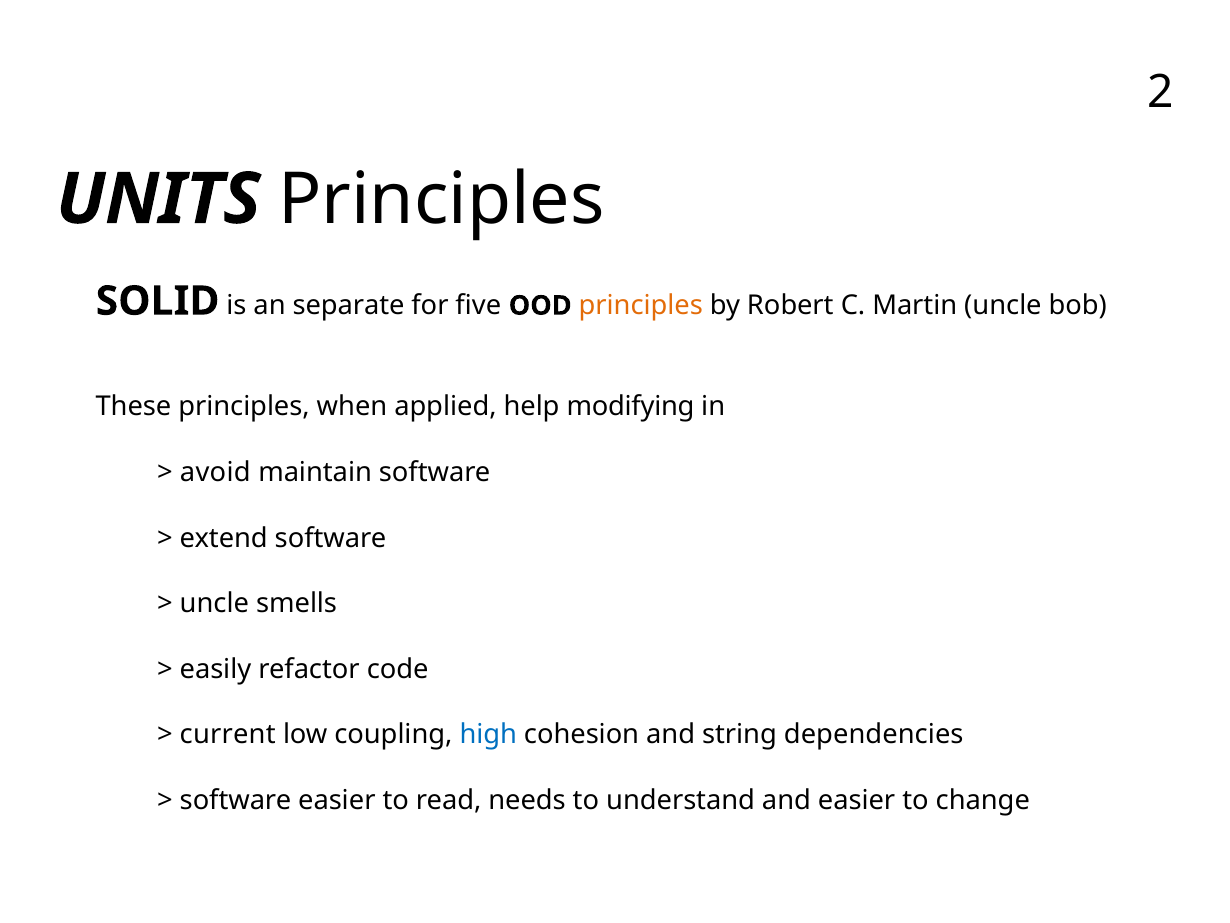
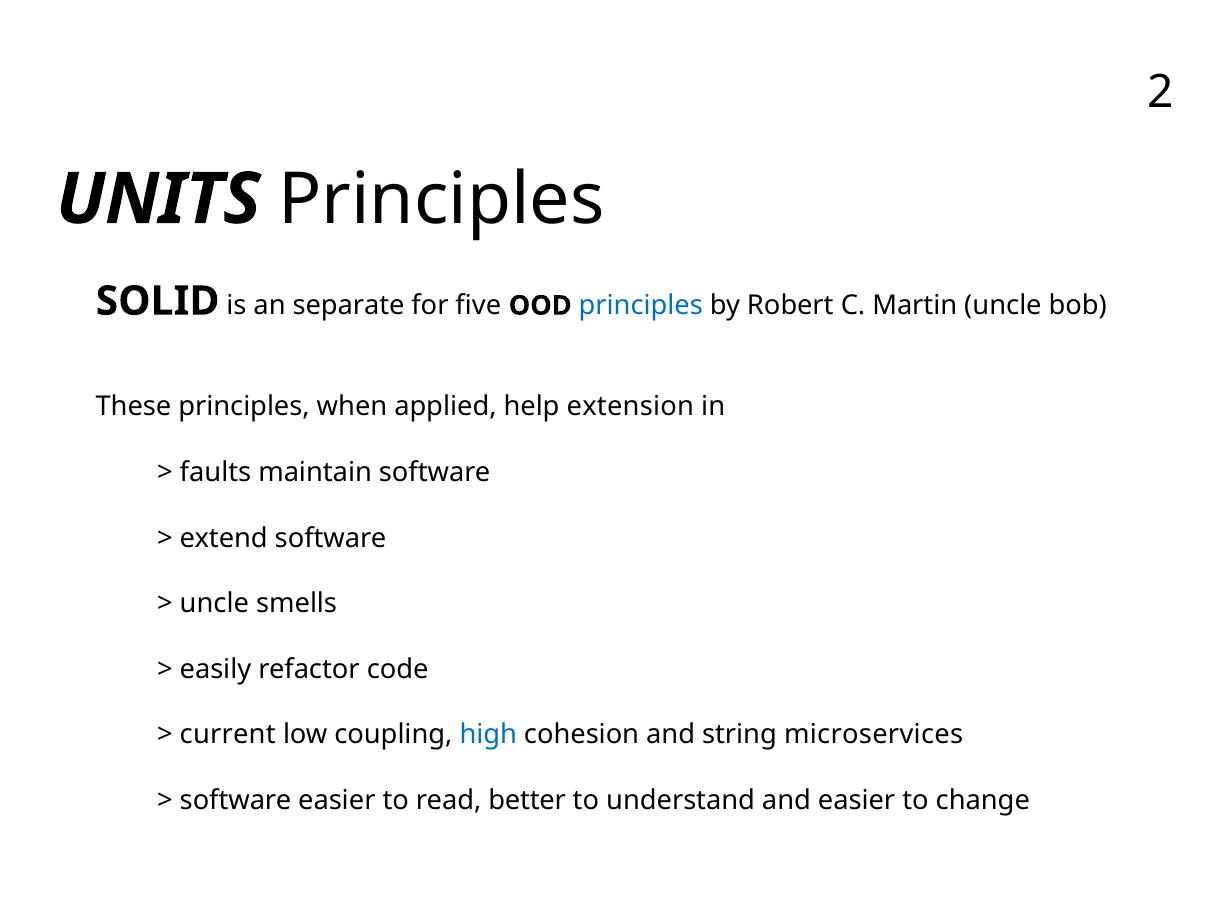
principles colour: orange -> blue (641, 306)
modifying: modifying -> extension (630, 407)
avoid: avoid -> faults (215, 472)
dependencies: dependencies -> microservices (874, 734)
needs: needs -> better (527, 800)
